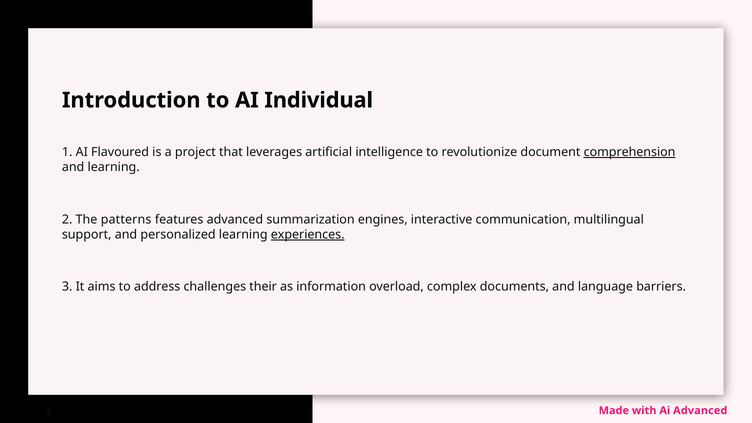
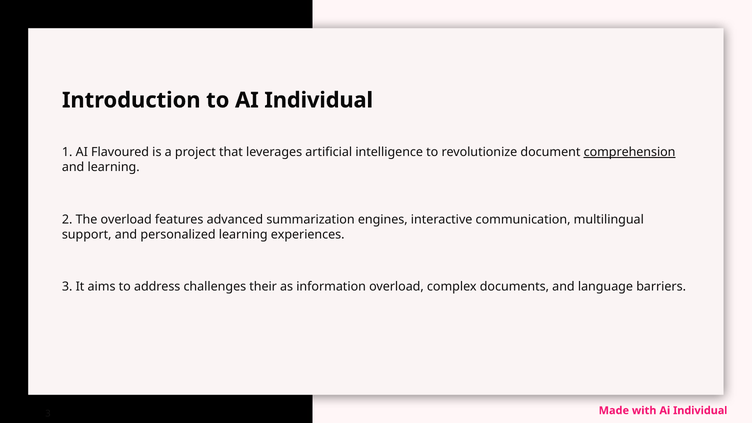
The patterns: patterns -> overload (126, 219)
experiences underline: present -> none (308, 234)
Advanced: Advanced -> Individual (700, 411)
